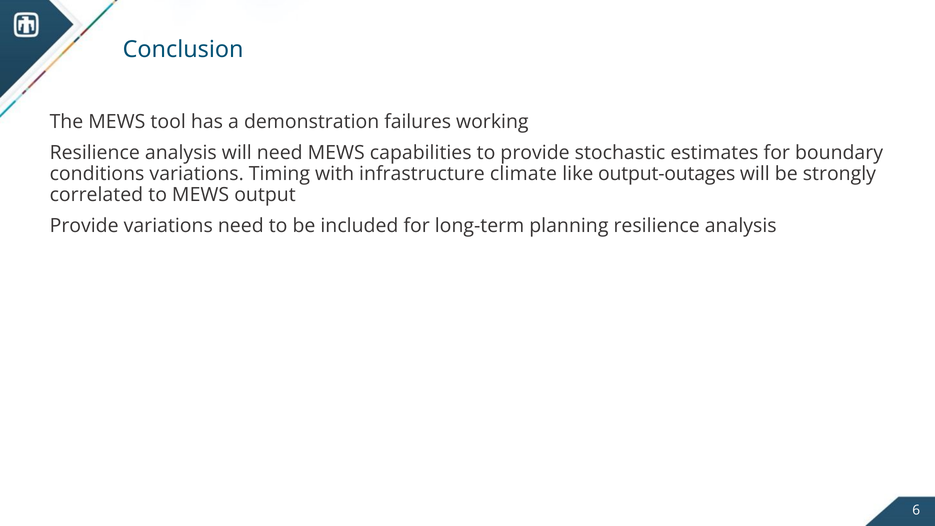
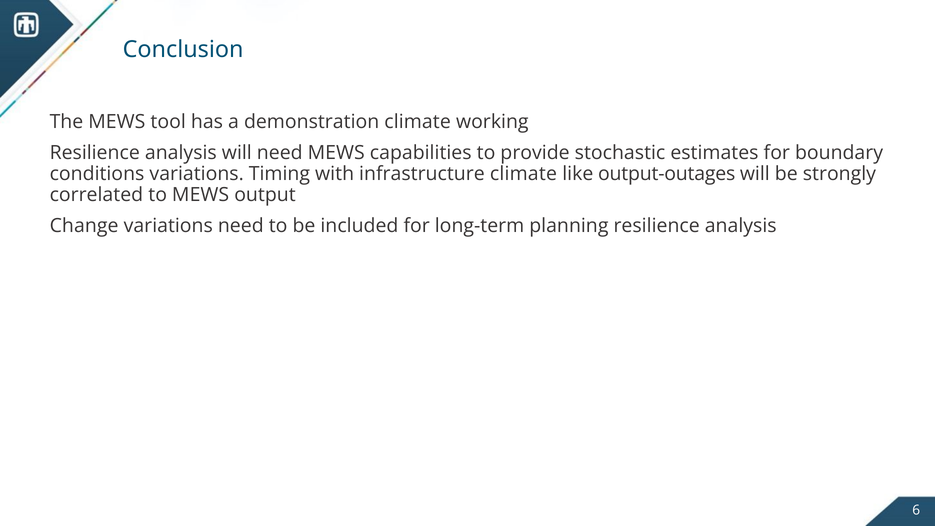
demonstration failures: failures -> climate (418, 122)
Provide: Provide -> Change (84, 226)
